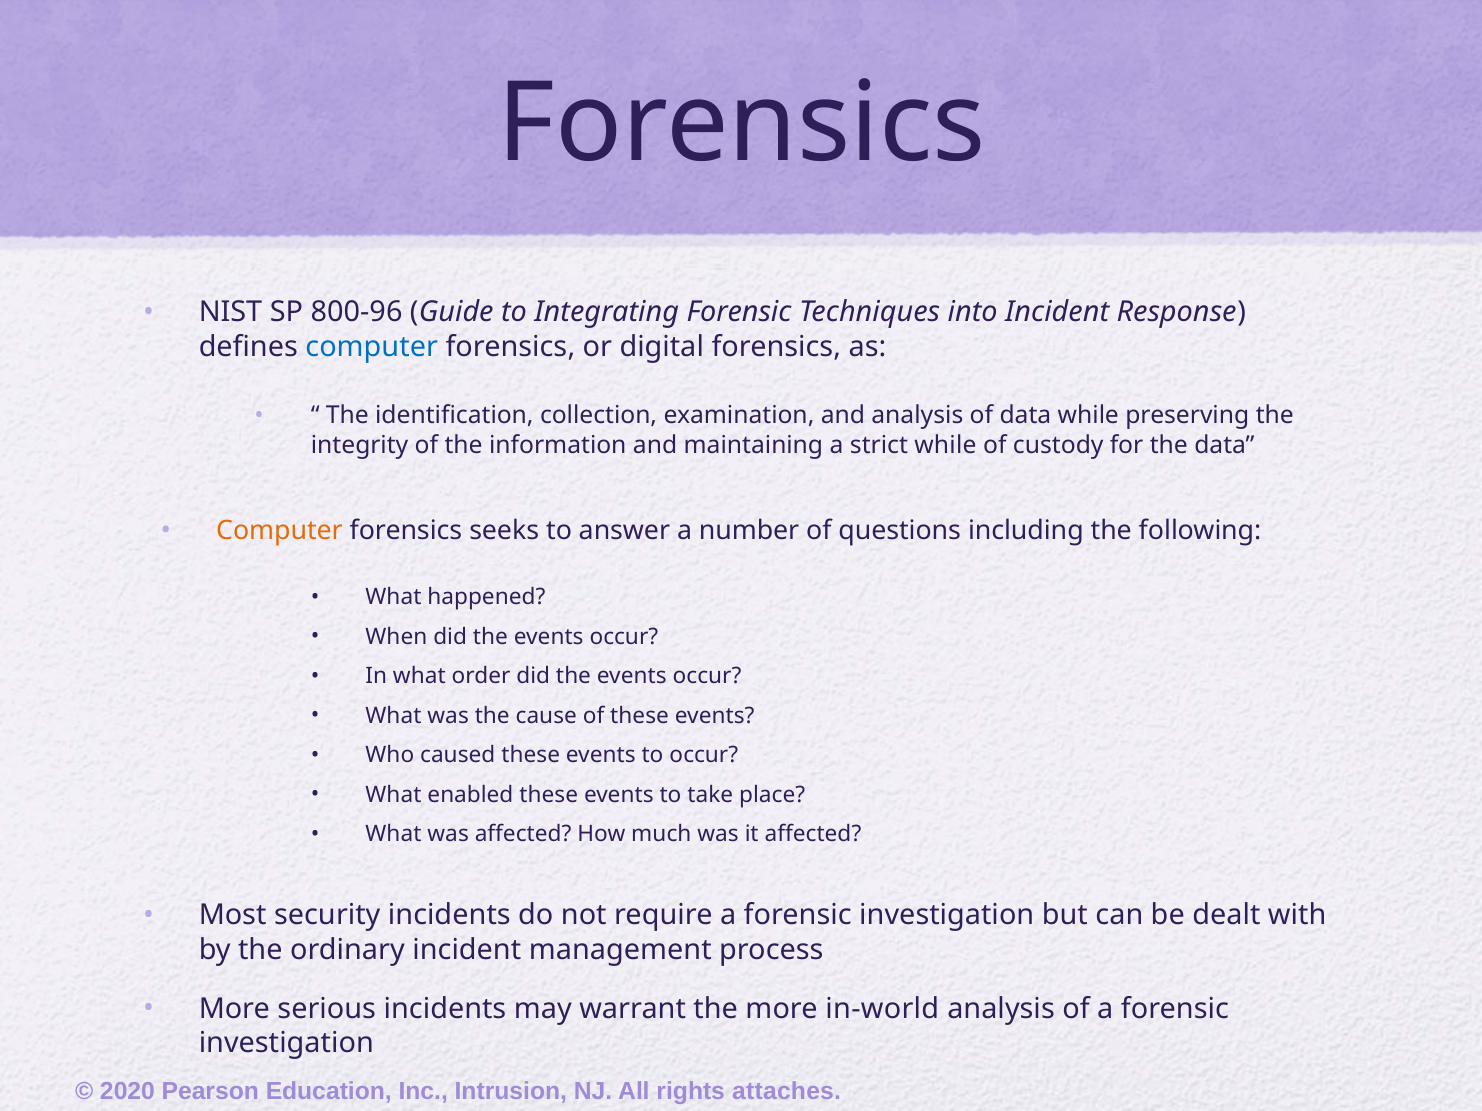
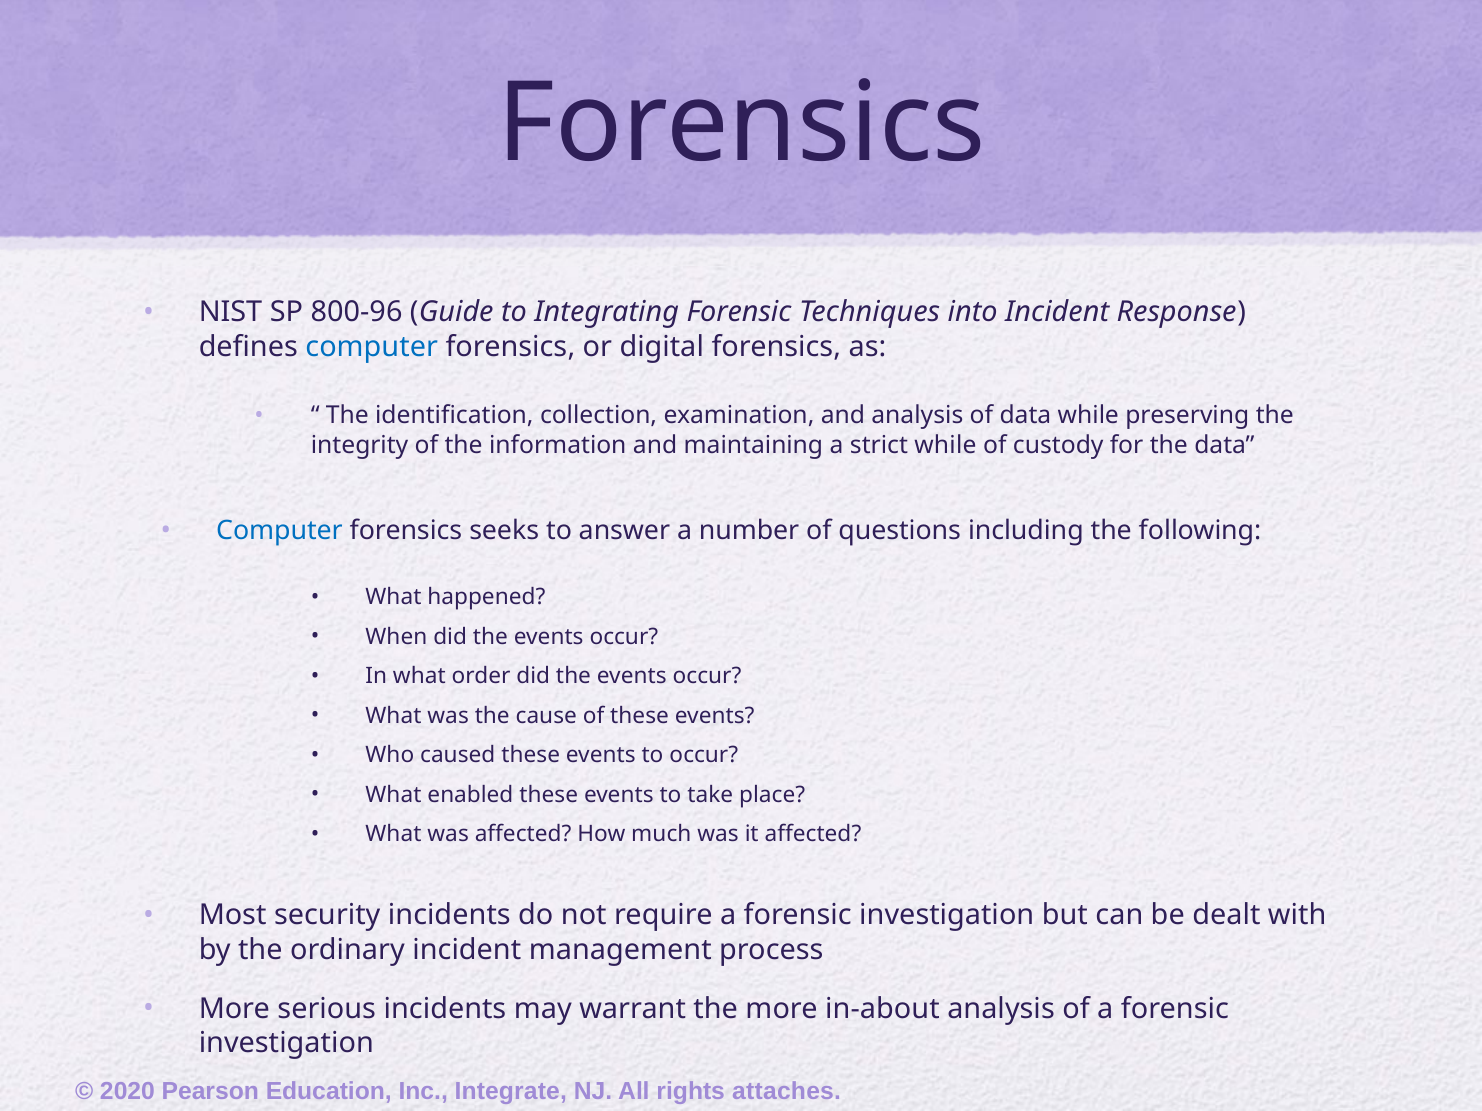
Computer colour: orange -> blue (280, 531)
in-world: in-world -> in-about (882, 1009)
Intrusion: Intrusion -> Integrate (511, 1092)
